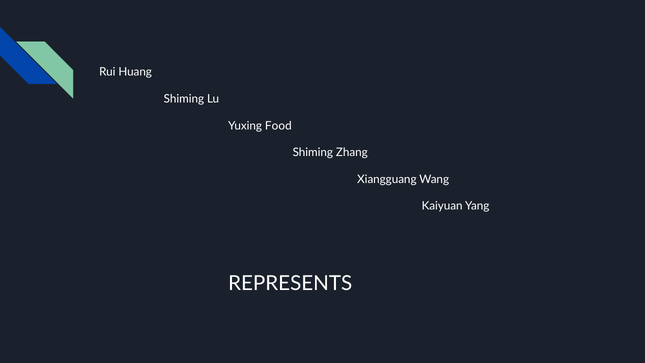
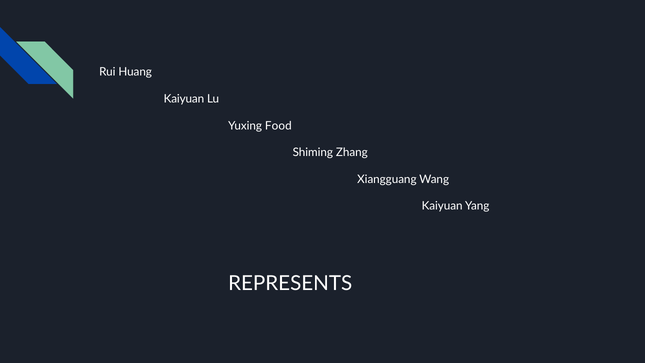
Shiming: Shiming -> Kaiyuan (184, 99)
